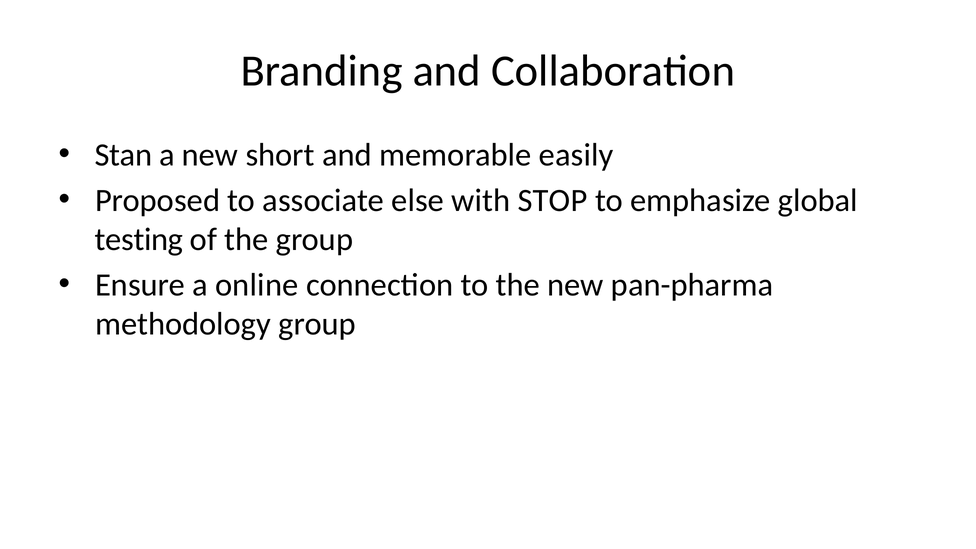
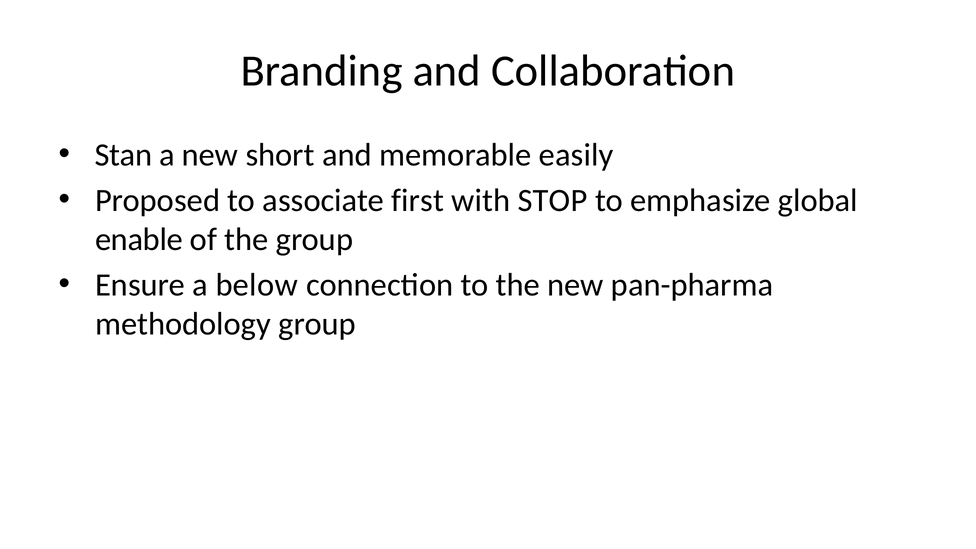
else: else -> first (418, 200)
testing: testing -> enable (139, 239)
online: online -> below (257, 285)
